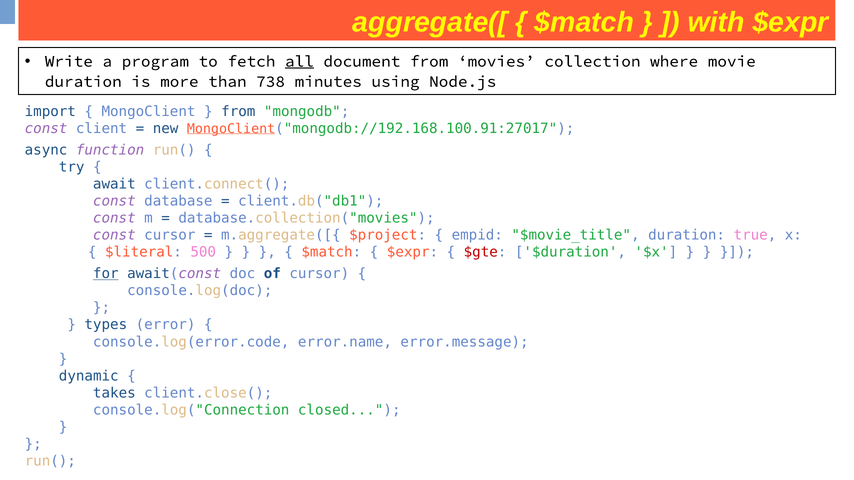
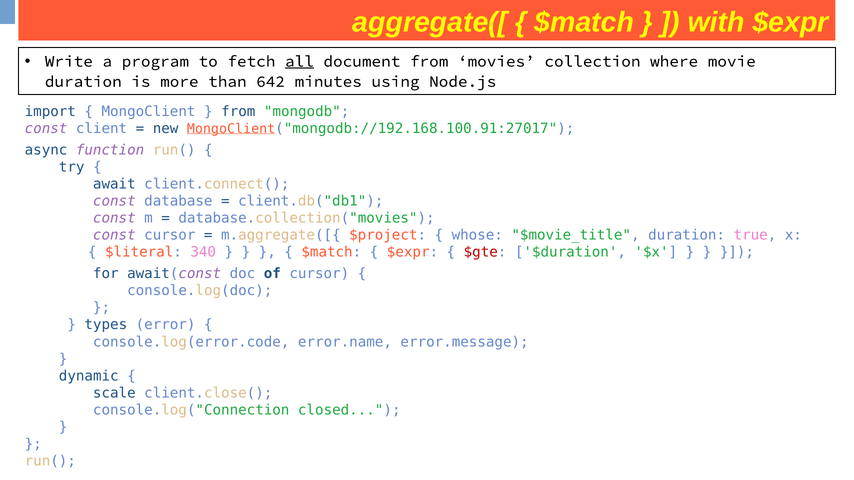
738: 738 -> 642 (271, 82)
empid: empid -> whose (477, 235)
500: 500 -> 340 (203, 252)
for underline: present -> none (106, 274)
takes: takes -> scale (114, 393)
